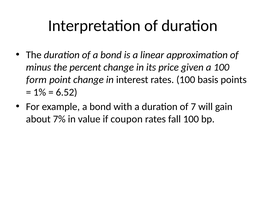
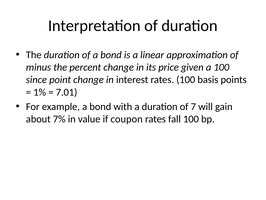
form: form -> since (36, 80)
6.52: 6.52 -> 7.01 (67, 92)
